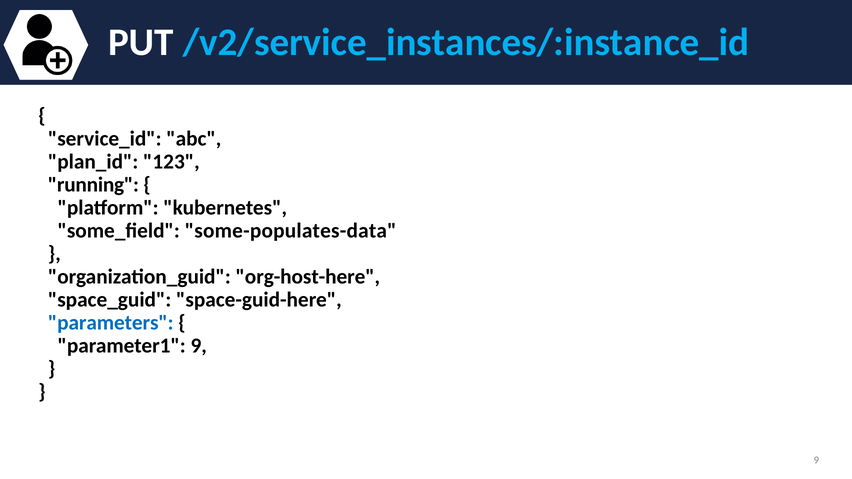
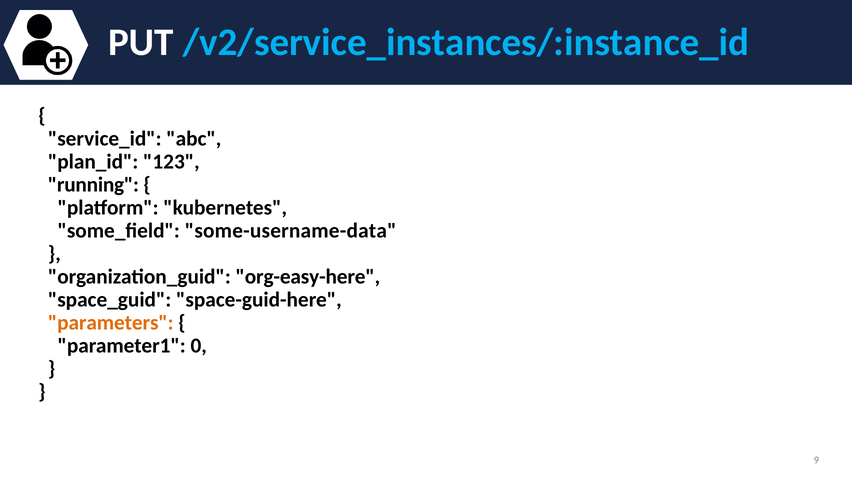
some-populates-data: some-populates-data -> some-username-data (291, 231)
org-host-here: org-host-here -> org-easy-here (308, 277)
parameters colour: blue -> orange (111, 323)
parameter1 9: 9 -> 0 (199, 346)
